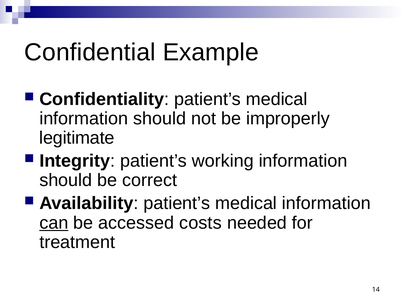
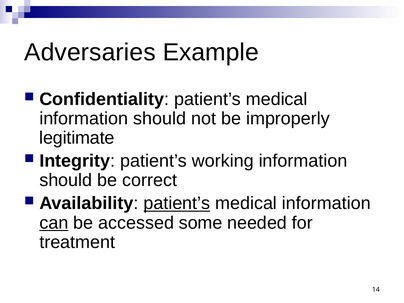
Confidential: Confidential -> Adversaries (90, 52)
patient’s underline: none -> present (177, 203)
costs: costs -> some (201, 223)
